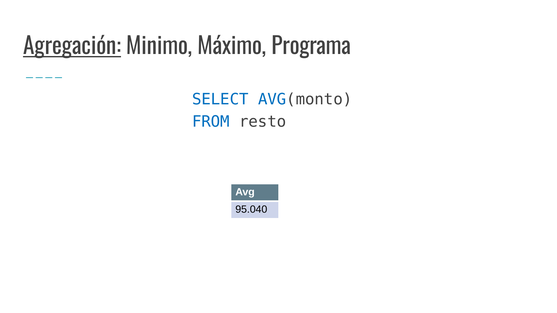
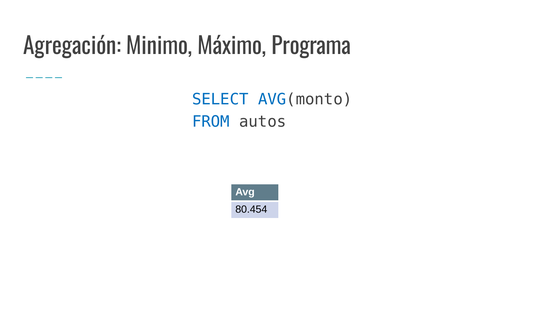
Agregación underline: present -> none (72, 47)
resto: resto -> autos (263, 122)
95.040: 95.040 -> 80.454 (251, 209)
